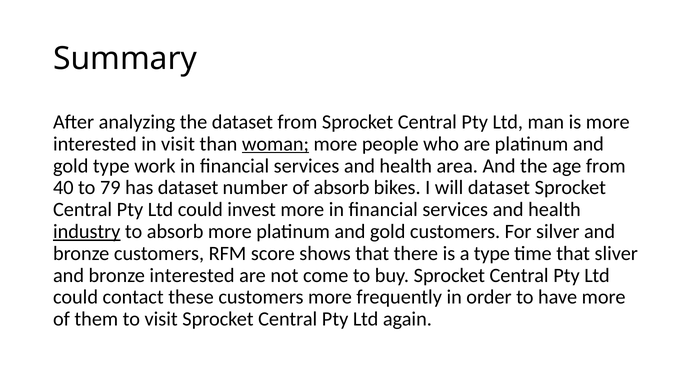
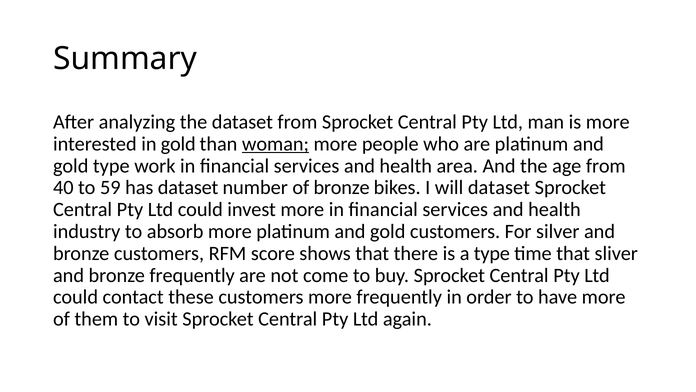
in visit: visit -> gold (178, 144)
79: 79 -> 59 (110, 187)
of absorb: absorb -> bronze (342, 187)
industry underline: present -> none (87, 231)
bronze interested: interested -> frequently (192, 275)
